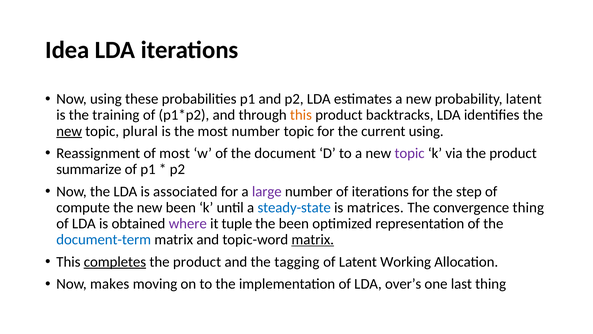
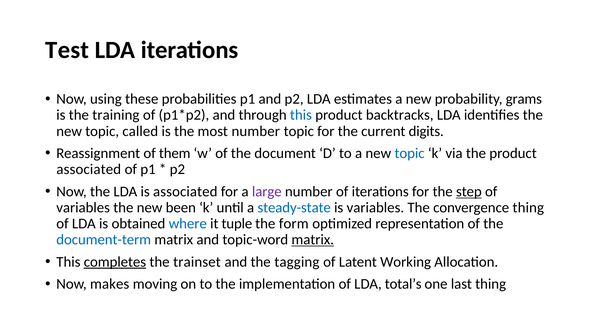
Idea: Idea -> Test (67, 50)
probability latent: latent -> grams (524, 99)
this colour: orange -> blue (301, 115)
new underline: present -> none (69, 131)
plural: plural -> called (140, 131)
current using: using -> digits (426, 131)
of most: most -> them (175, 153)
topic colour: purple -> blue (410, 153)
summarize: summarize -> associated (89, 169)
step underline: none -> present (469, 191)
compute: compute -> variables (83, 207)
is matrices: matrices -> variables (375, 207)
where colour: purple -> blue (188, 223)
the been: been -> form (294, 223)
product: product -> trainset (197, 262)
over’s: over’s -> total’s (403, 284)
